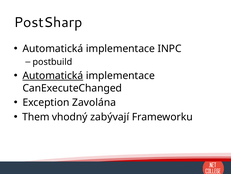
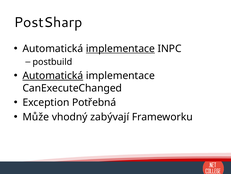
implementace underline: none -> present (120, 48)
Zavolána: Zavolána -> Potřebná (94, 102)
Them: Them -> Může (36, 117)
